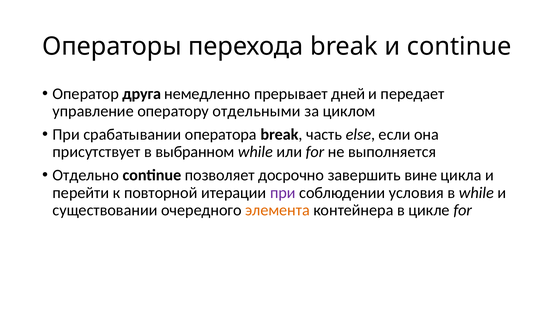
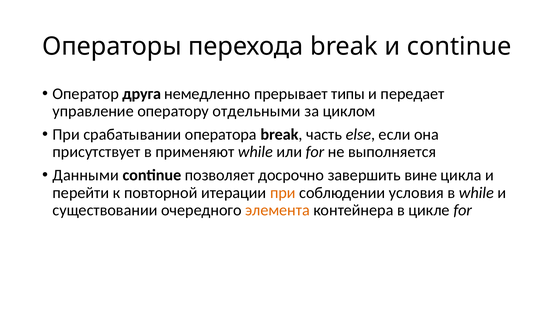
дней: дней -> типы (348, 94)
выбранном: выбранном -> применяют (195, 152)
Отдельно: Отдельно -> Данными (86, 175)
при colour: purple -> orange (283, 192)
